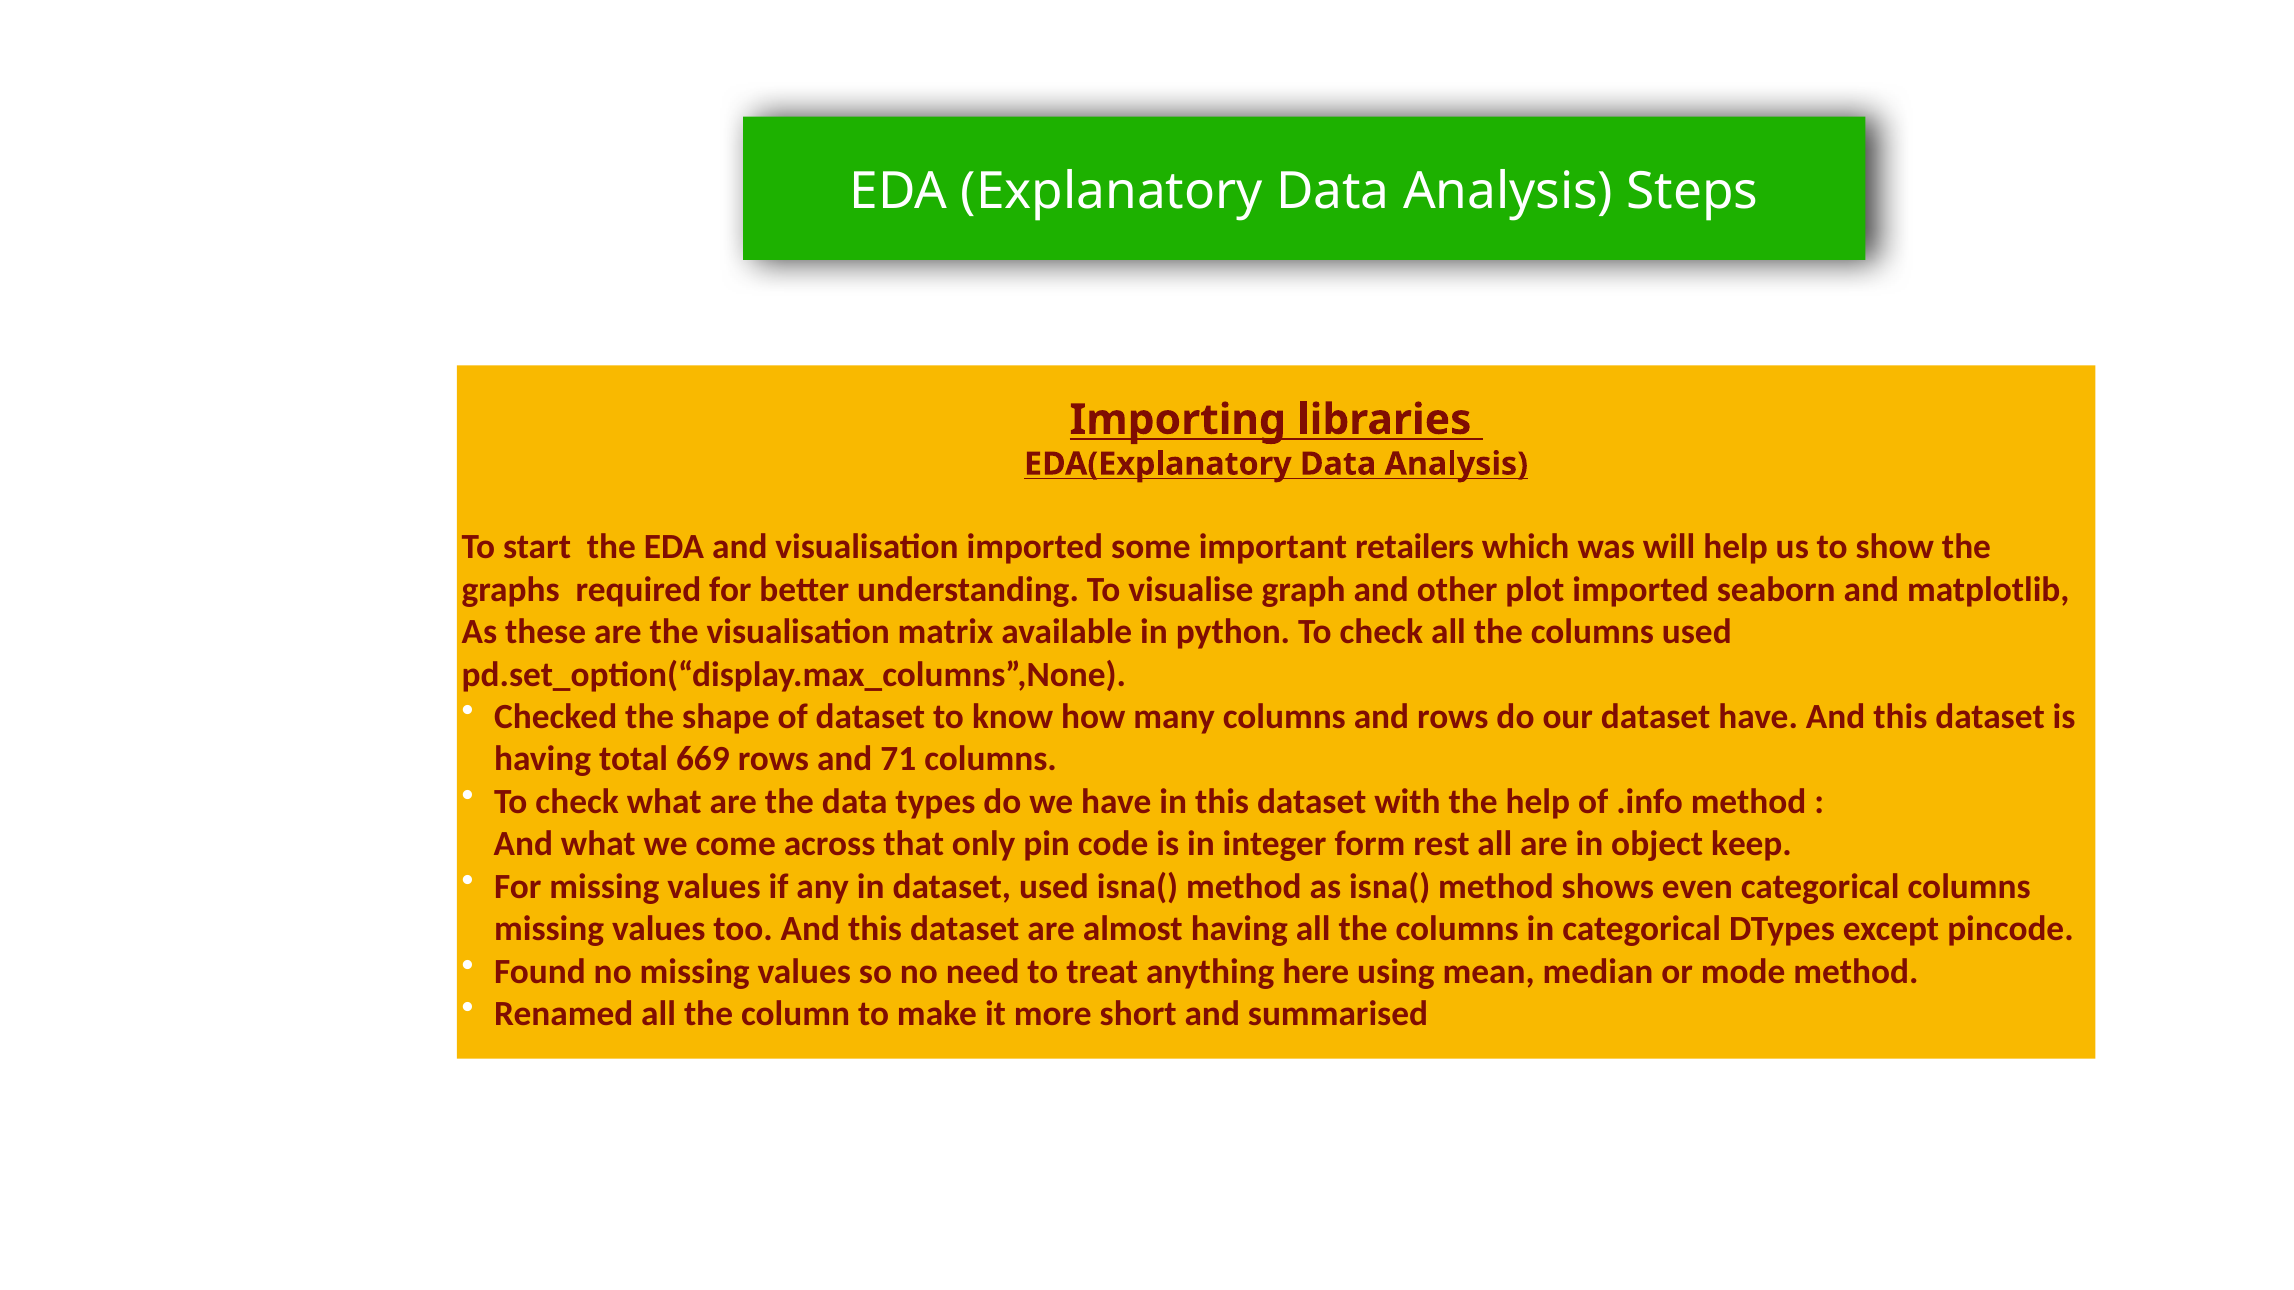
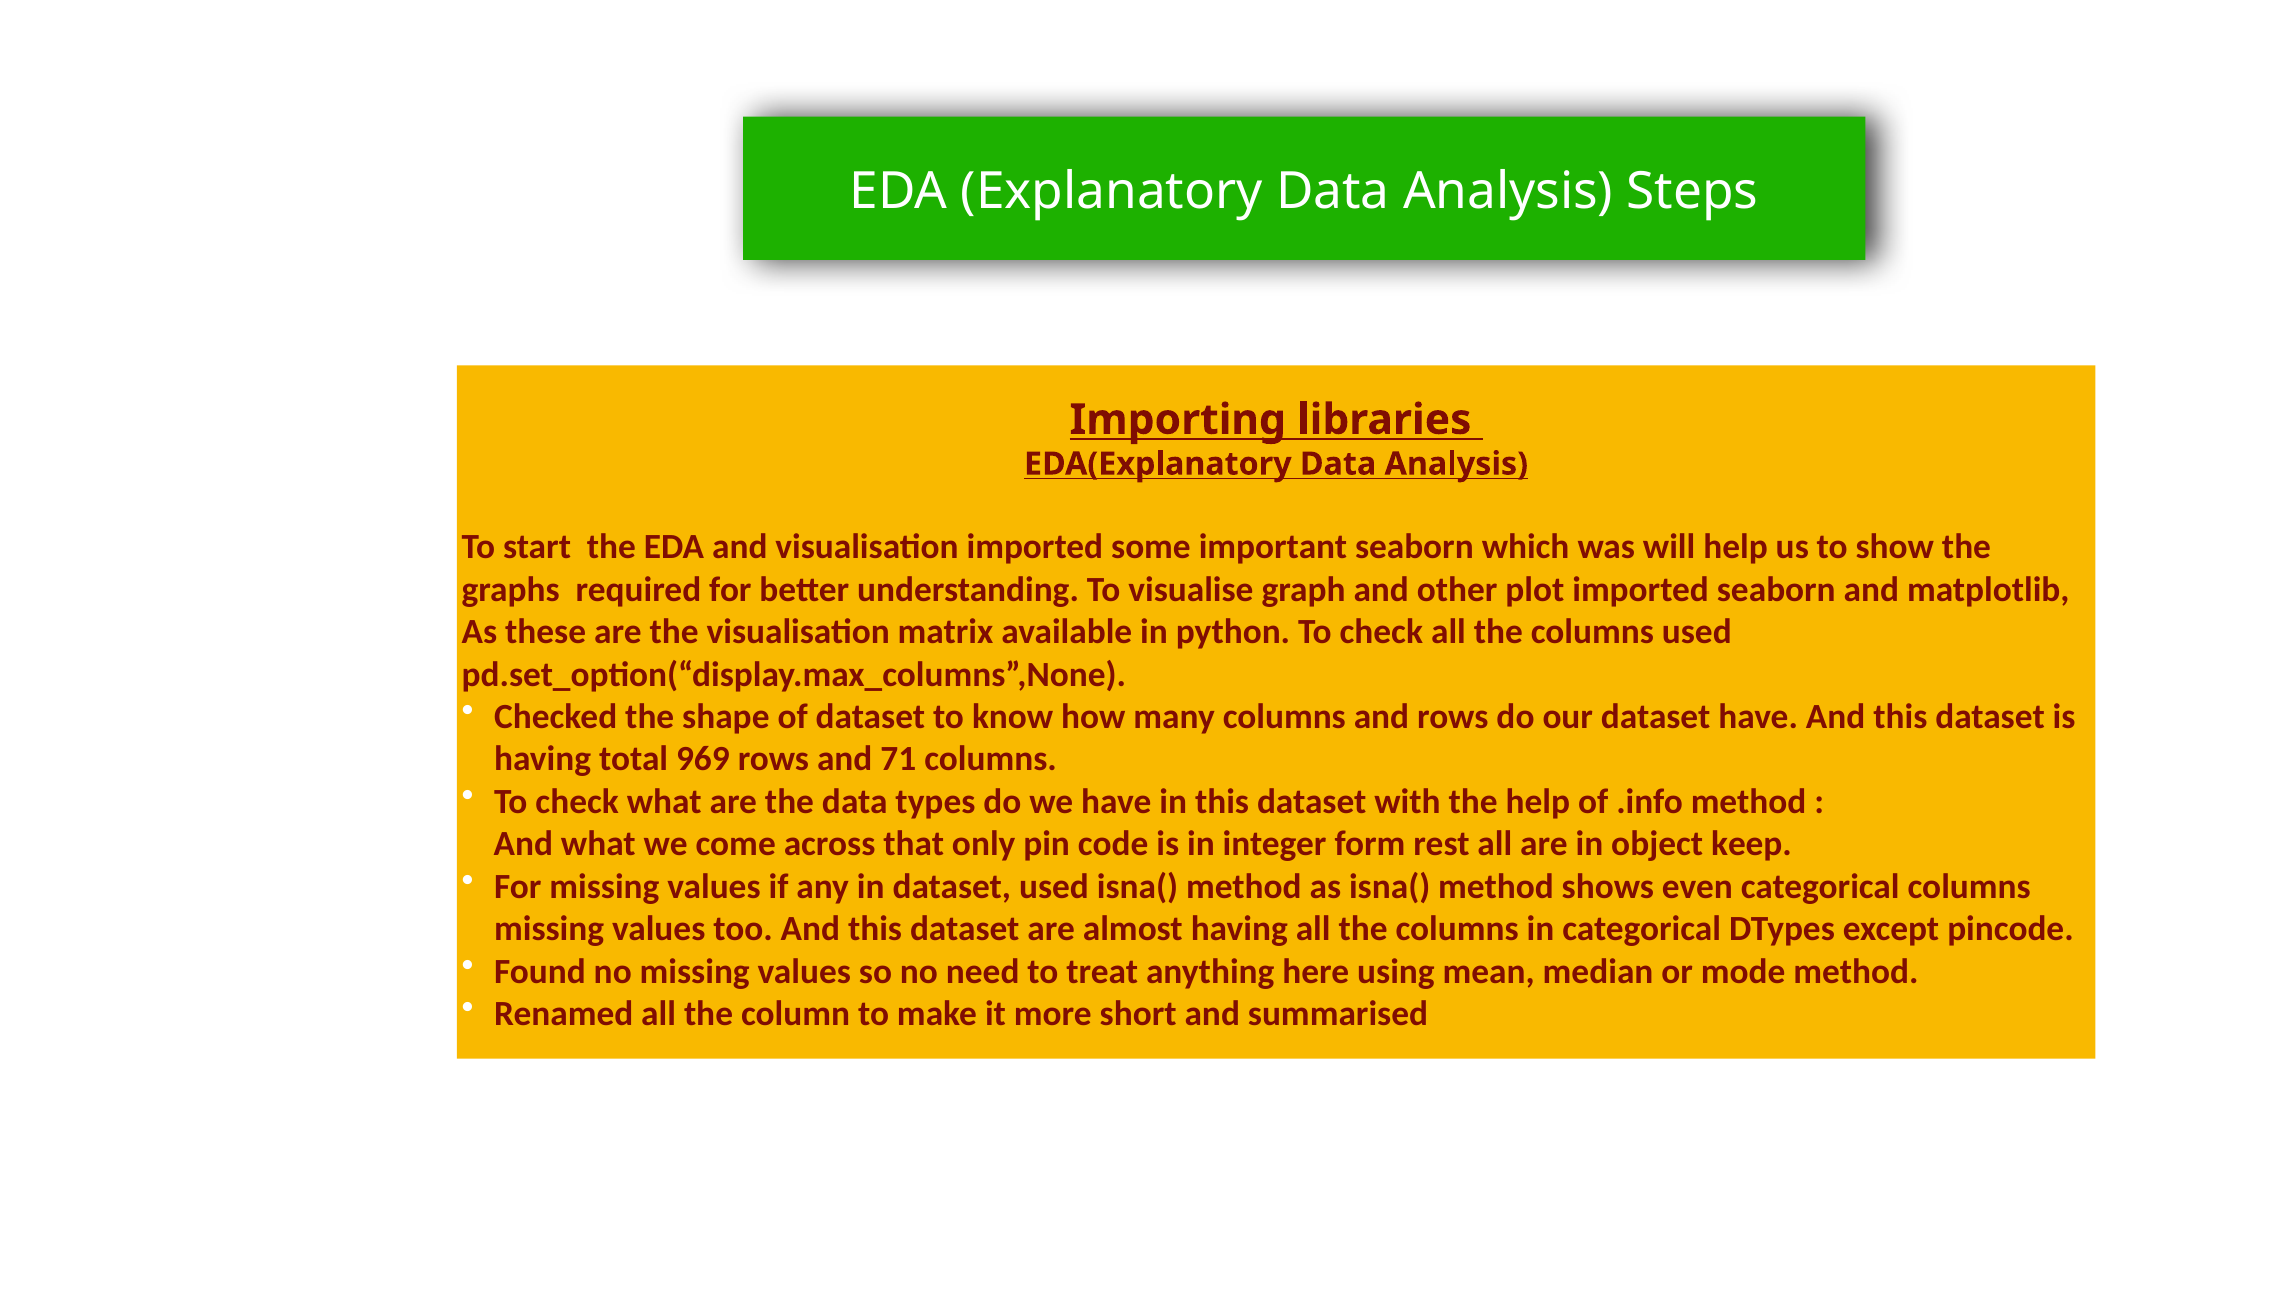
important retailers: retailers -> seaborn (1414, 547)
669: 669 -> 969 (703, 759)
